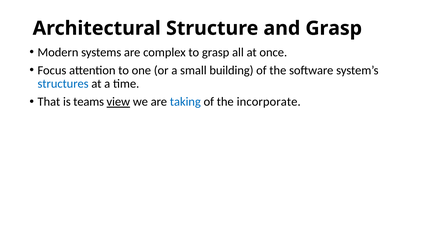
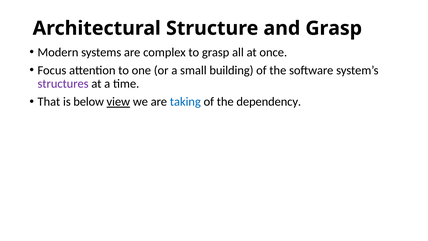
structures colour: blue -> purple (63, 84)
teams: teams -> below (89, 102)
incorporate: incorporate -> dependency (269, 102)
